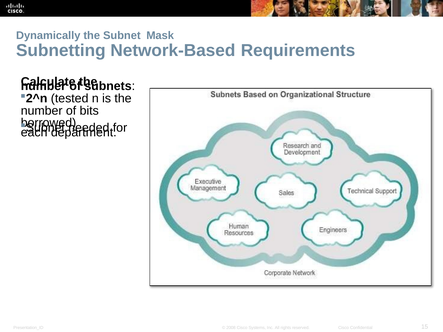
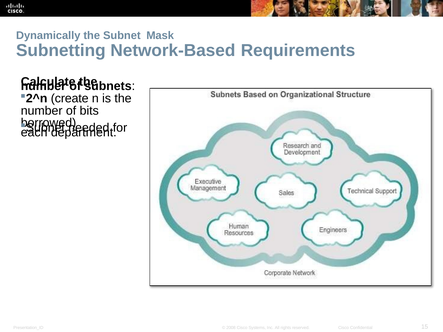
tested: tested -> create (70, 99)
